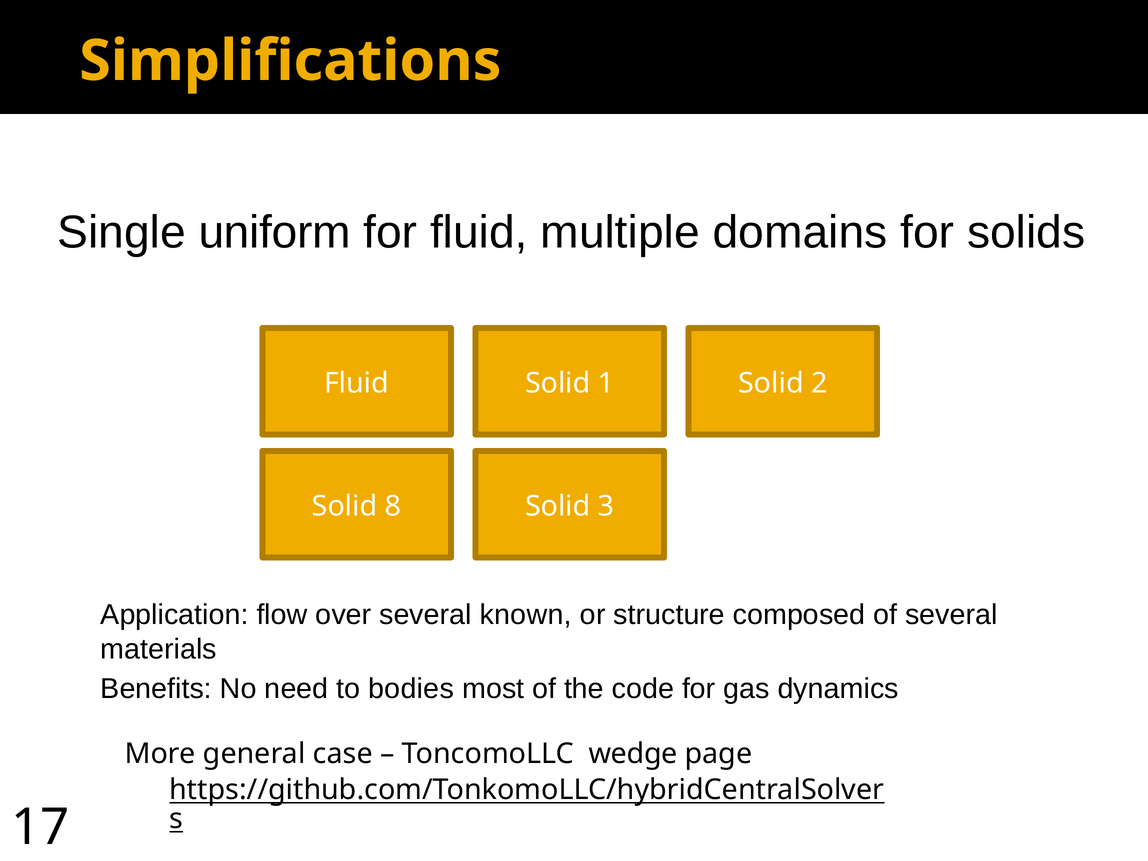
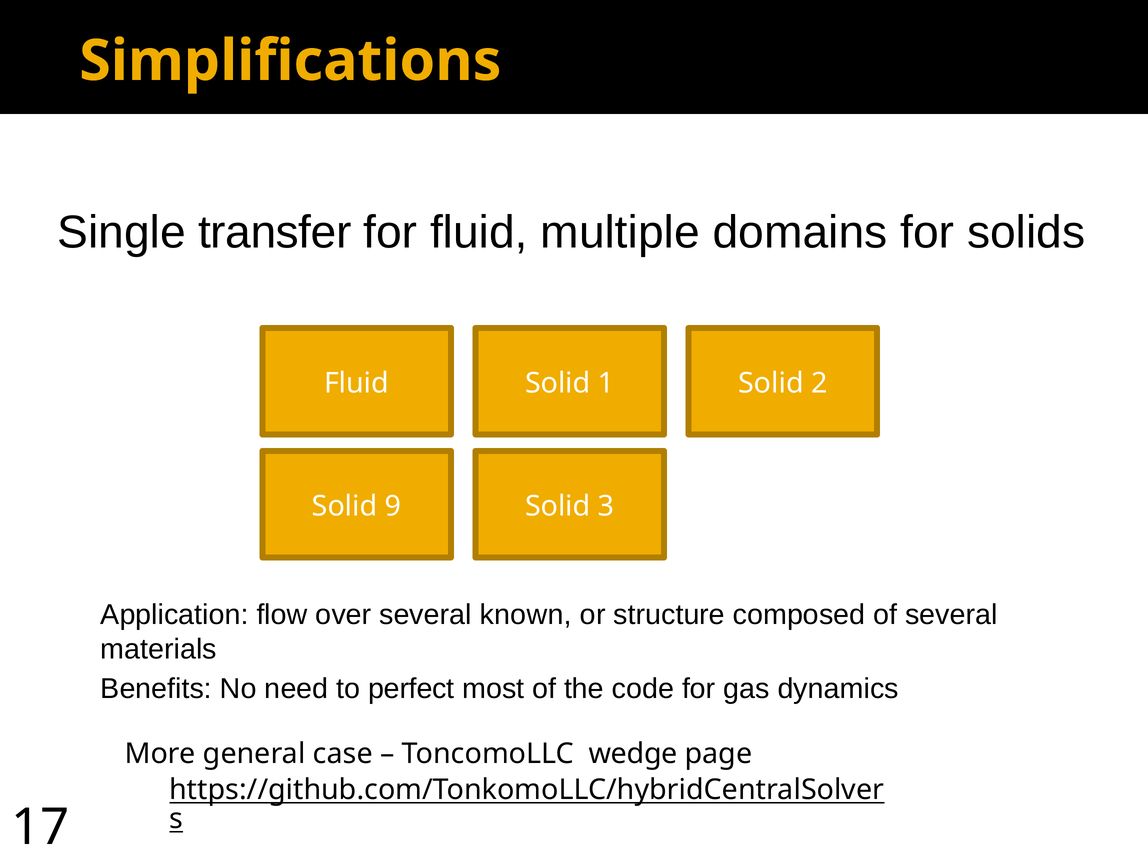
uniform: uniform -> transfer (275, 232)
8: 8 -> 9 (393, 506)
bodies: bodies -> perfect (411, 689)
